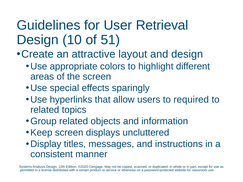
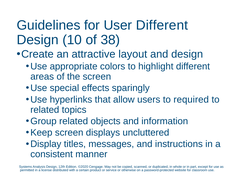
User Retrieval: Retrieval -> Different (162, 25)
51: 51 -> 38 (110, 40)
